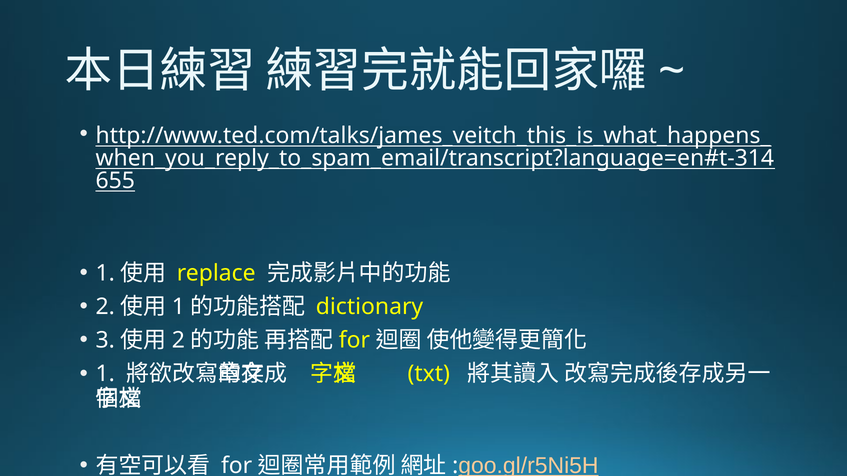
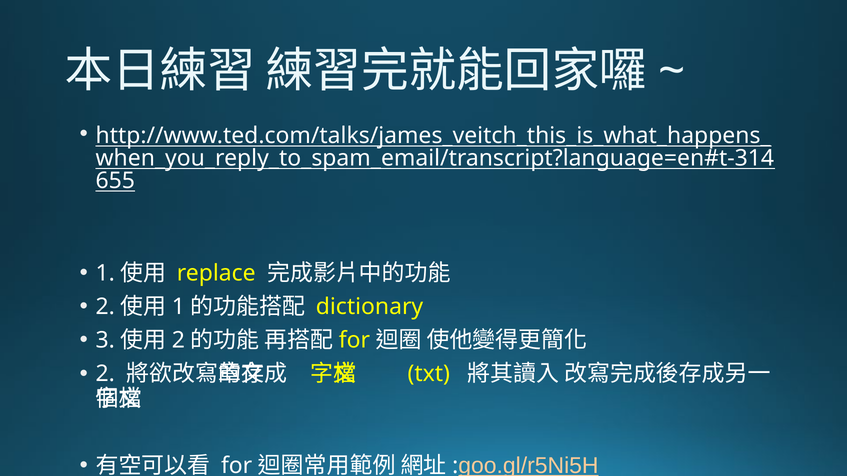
1: 1 -> 2 (105, 374)
